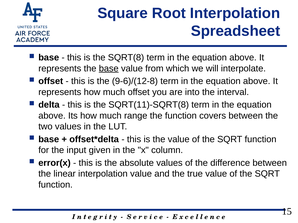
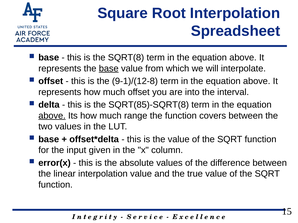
9-6)/(12-8: 9-6)/(12-8 -> 9-1)/(12-8 (135, 81)
SQRT(11)-SQRT(8: SQRT(11)-SQRT(8 -> SQRT(85)-SQRT(8 (149, 105)
above underline: none -> present (52, 116)
